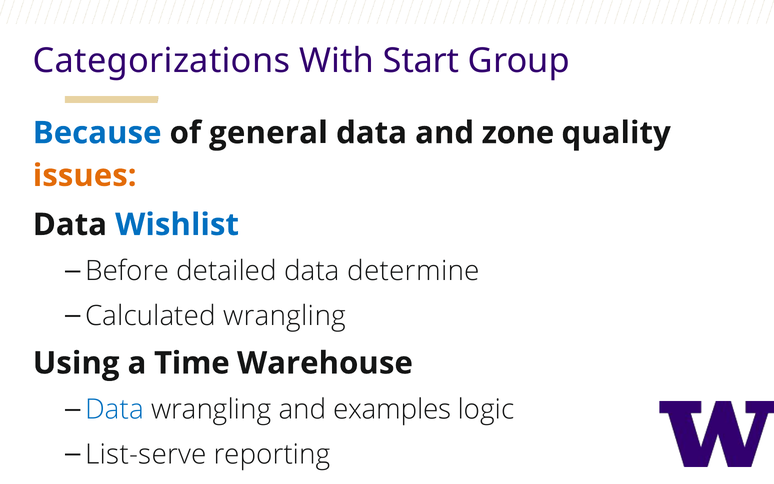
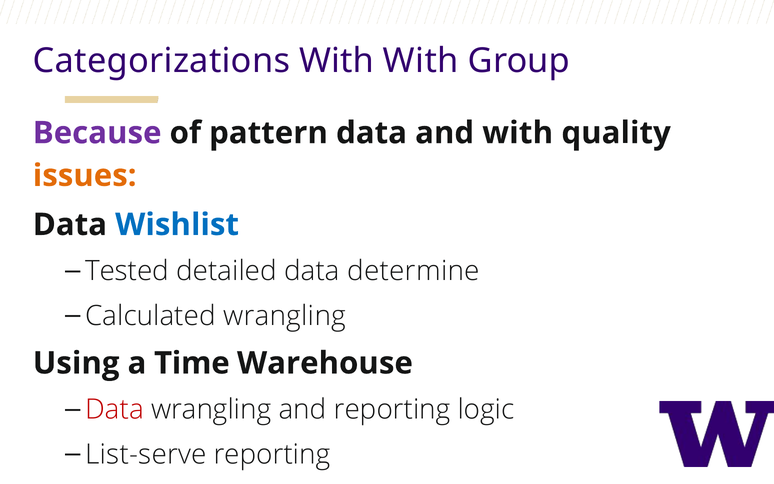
With Start: Start -> With (421, 61)
Because colour: blue -> purple (97, 133)
general: general -> pattern (268, 133)
and zone: zone -> with (518, 133)
Before: Before -> Tested (127, 271)
Data colour: blue -> red (114, 409)
and examples: examples -> reporting (392, 409)
